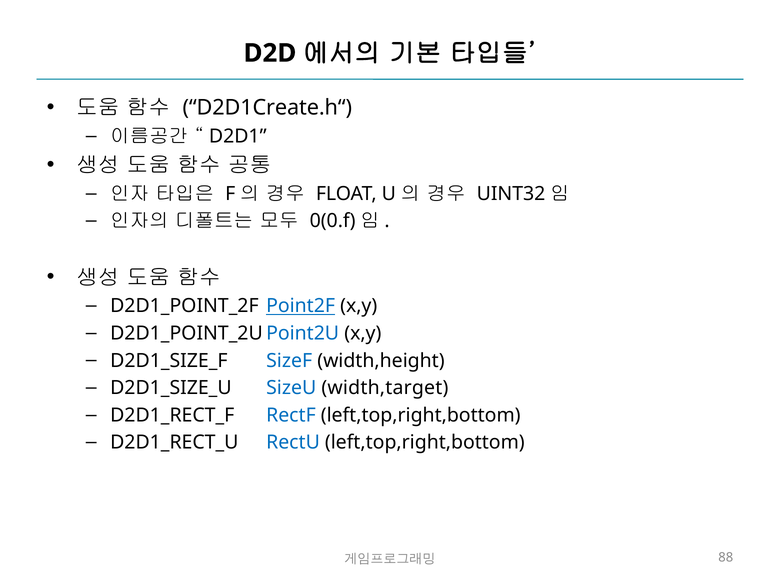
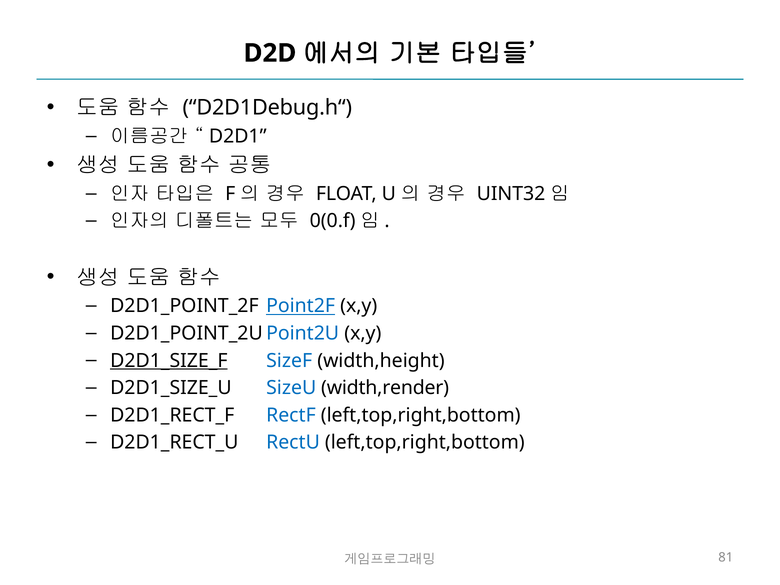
D2D1Create.h“: D2D1Create.h“ -> D2D1Debug.h“ (267, 108)
D2D1_SIZE_F underline: none -> present (169, 361)
width,target: width,target -> width,render (385, 388)
88: 88 -> 81 (726, 558)
